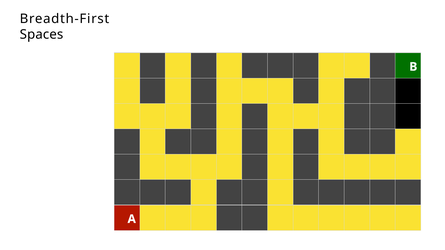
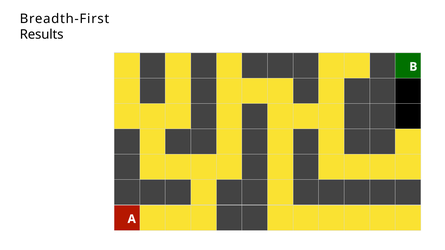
Spaces: Spaces -> Results (42, 35)
